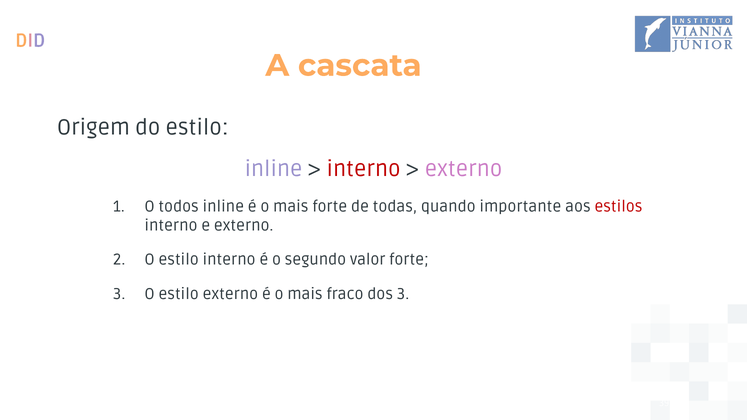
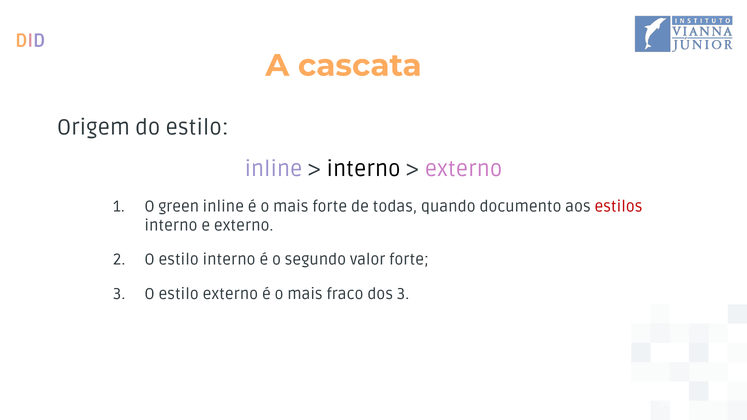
interno colour: red -> black (364, 169)
todos: todos -> green (179, 207)
importante: importante -> documento (520, 207)
